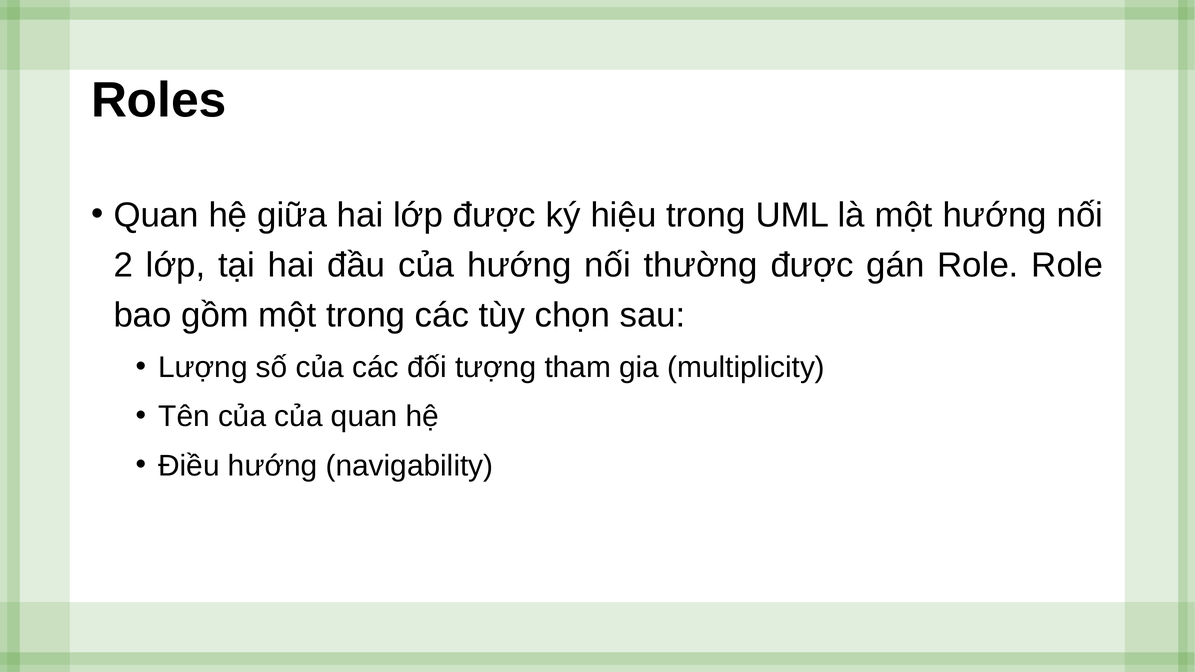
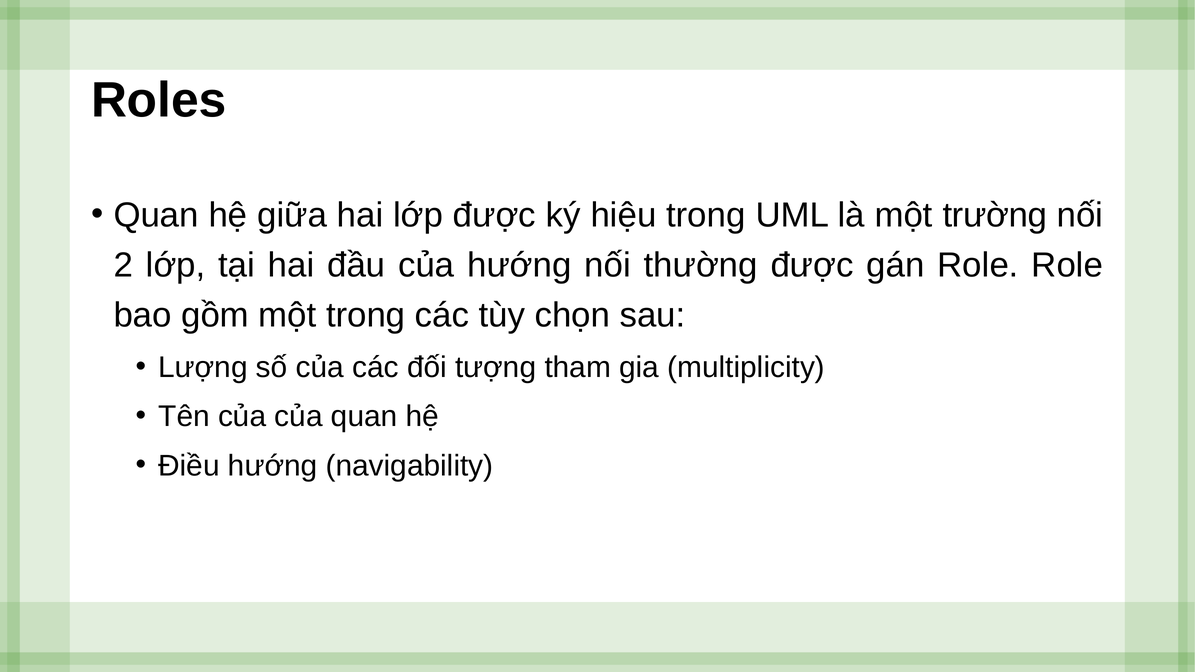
một hướng: hướng -> trường (995, 215)
